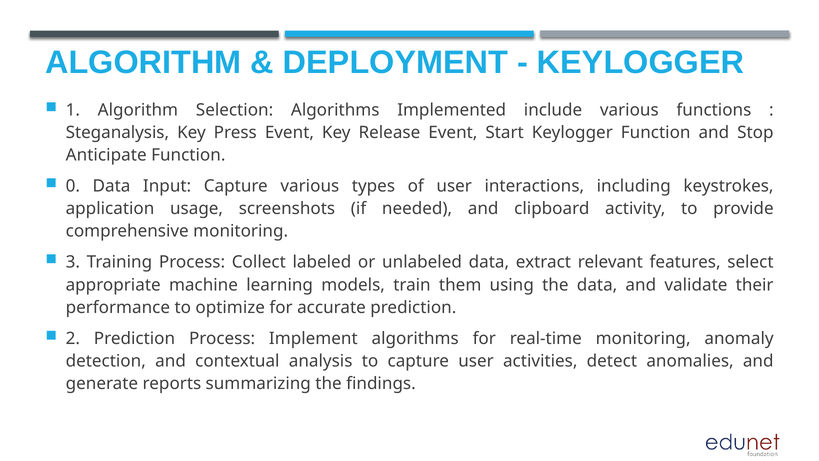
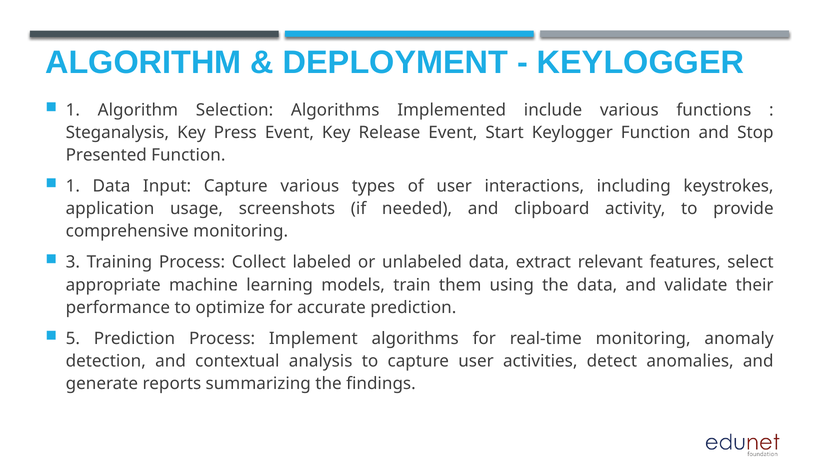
Anticipate: Anticipate -> Presented (106, 155)
0: 0 -> 1 (73, 186)
2: 2 -> 5 (73, 338)
